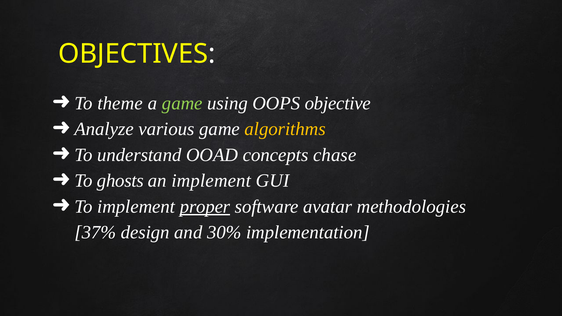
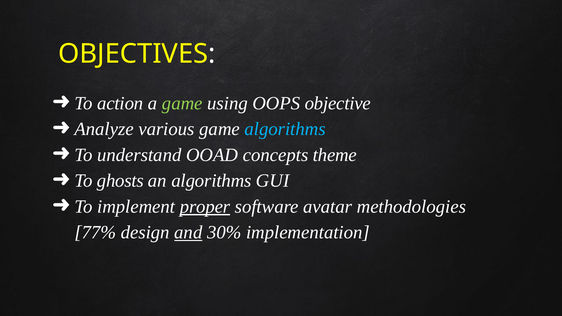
theme: theme -> action (120, 103)
algorithms colour: yellow -> light blue (285, 129)
chase: chase -> theme (335, 155)
an implement: implement -> algorithms (211, 181)
37%: 37% -> 77% (95, 232)
and underline: none -> present (188, 232)
